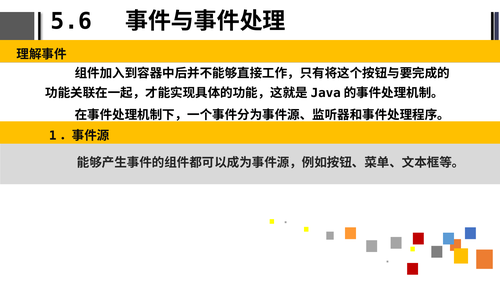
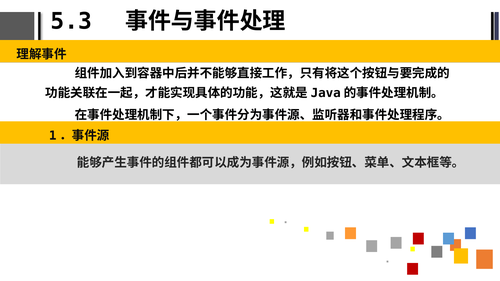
5.6: 5.6 -> 5.3 (71, 21)
